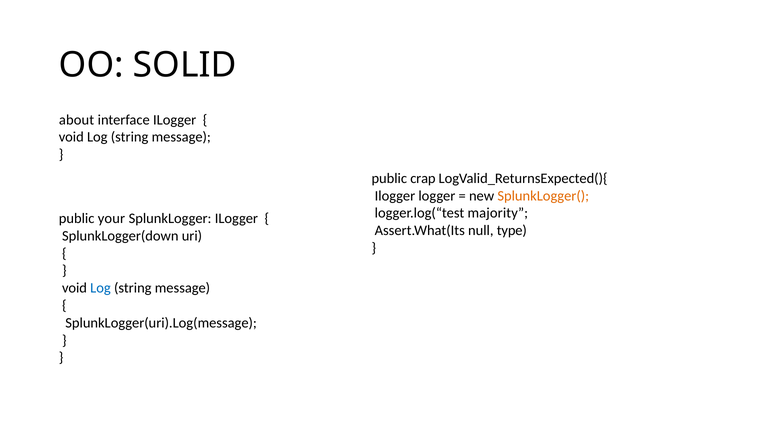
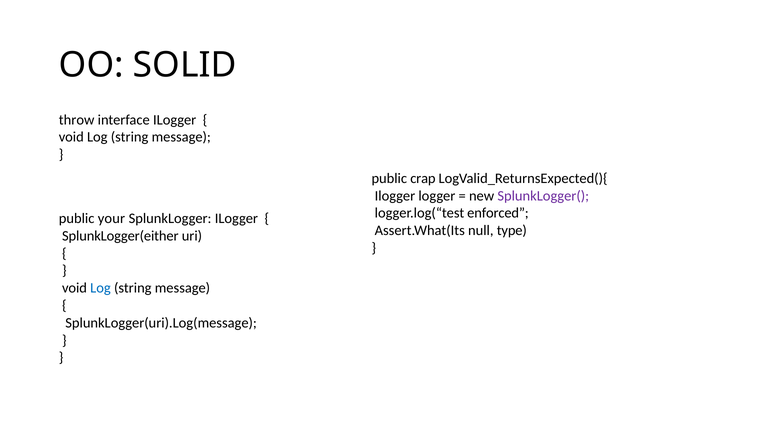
about: about -> throw (77, 120)
SplunkLogger( colour: orange -> purple (543, 196)
majority: majority -> enforced (498, 213)
SplunkLogger(down: SplunkLogger(down -> SplunkLogger(either (120, 236)
